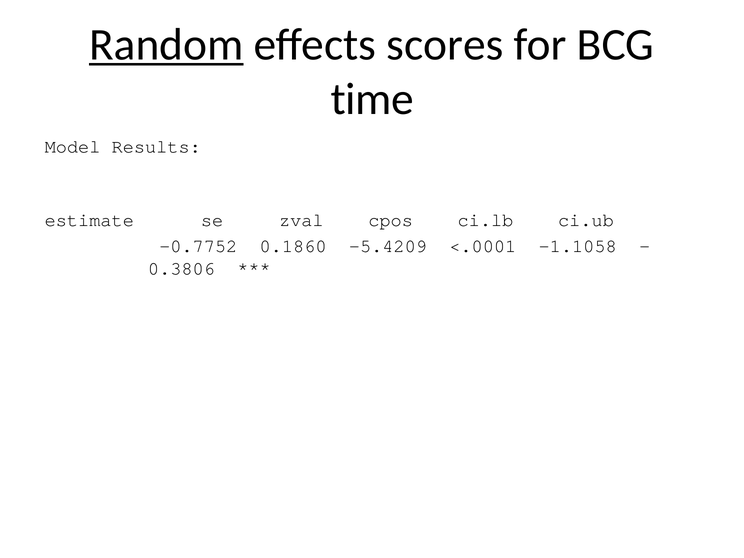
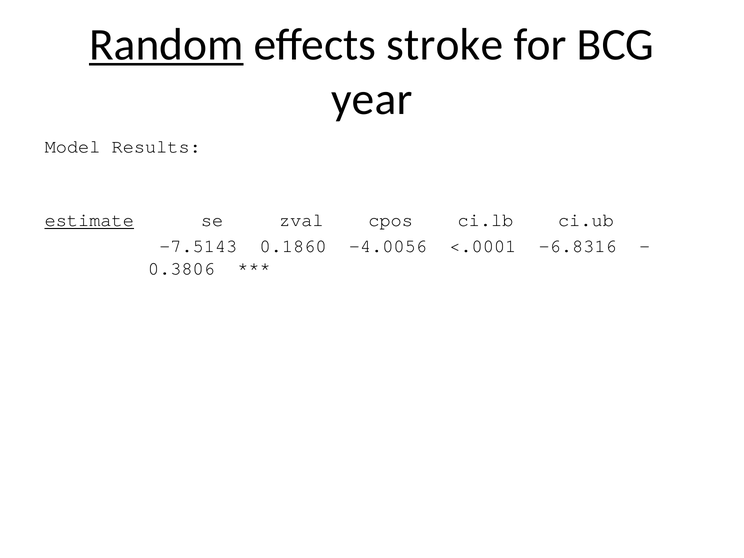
scores: scores -> stroke (445, 45)
time: time -> year (372, 99)
estimate underline: none -> present (89, 220)
-0.7752: -0.7752 -> -7.5143 (198, 246)
-5.4209: -5.4209 -> -4.0056 (388, 246)
-1.1058: -1.1058 -> -6.8316 (578, 246)
